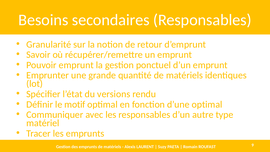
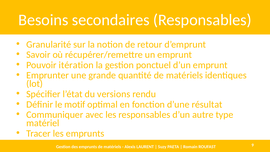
Pouvoir emprunt: emprunt -> itération (76, 65)
d’une optimal: optimal -> résultat (207, 104)
